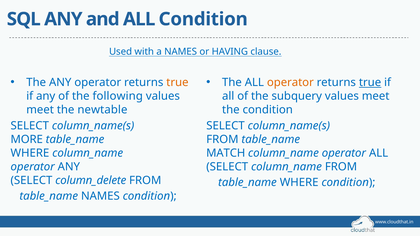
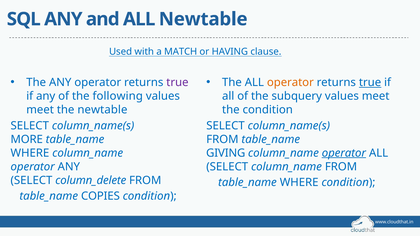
ALL Condition: Condition -> Newtable (203, 19)
a NAMES: NAMES -> MATCH (181, 52)
true colour: orange -> purple (177, 82)
MATCH: MATCH -> GIVING (226, 153)
operator underline: none -> present (344, 153)
table_name NAMES: NAMES -> COPIES (100, 196)
